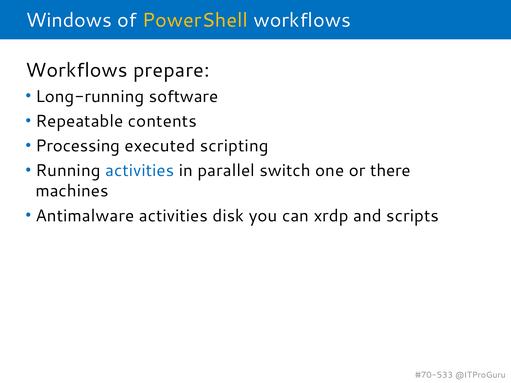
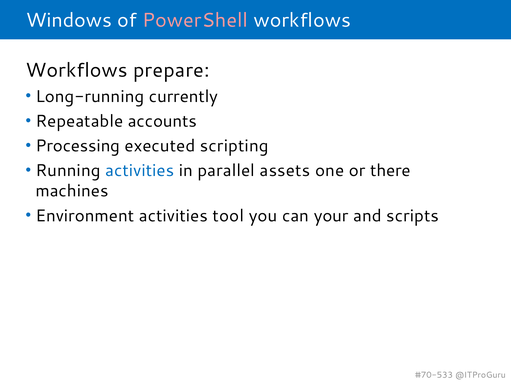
PowerShell colour: yellow -> pink (195, 20)
software: software -> currently (184, 97)
contents: contents -> accounts (162, 121)
switch: switch -> assets (285, 171)
Antimalware: Antimalware -> Environment (85, 216)
disk: disk -> tool (228, 216)
xrdp: xrdp -> your (331, 216)
